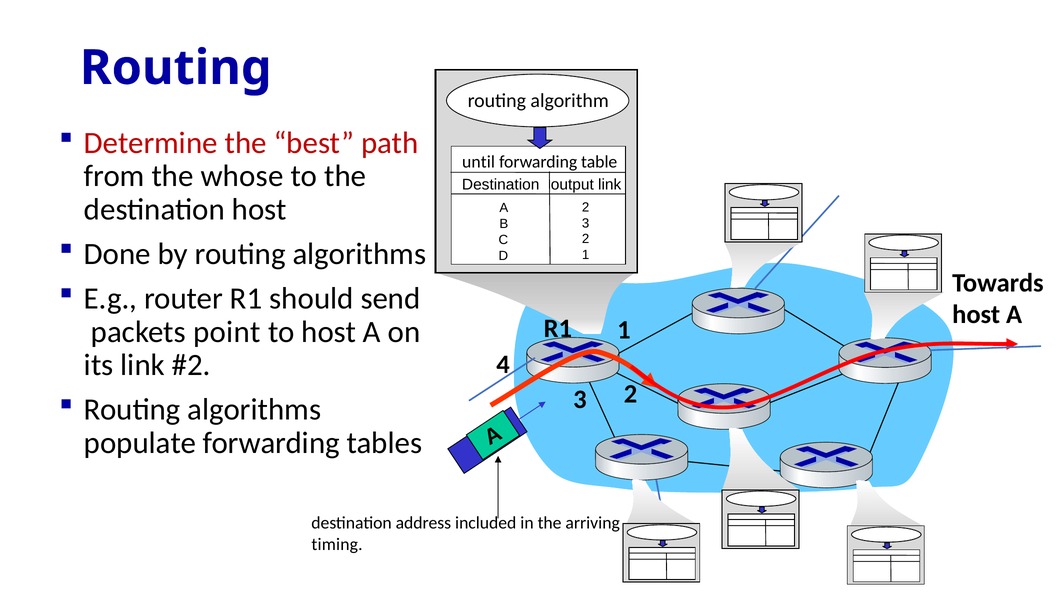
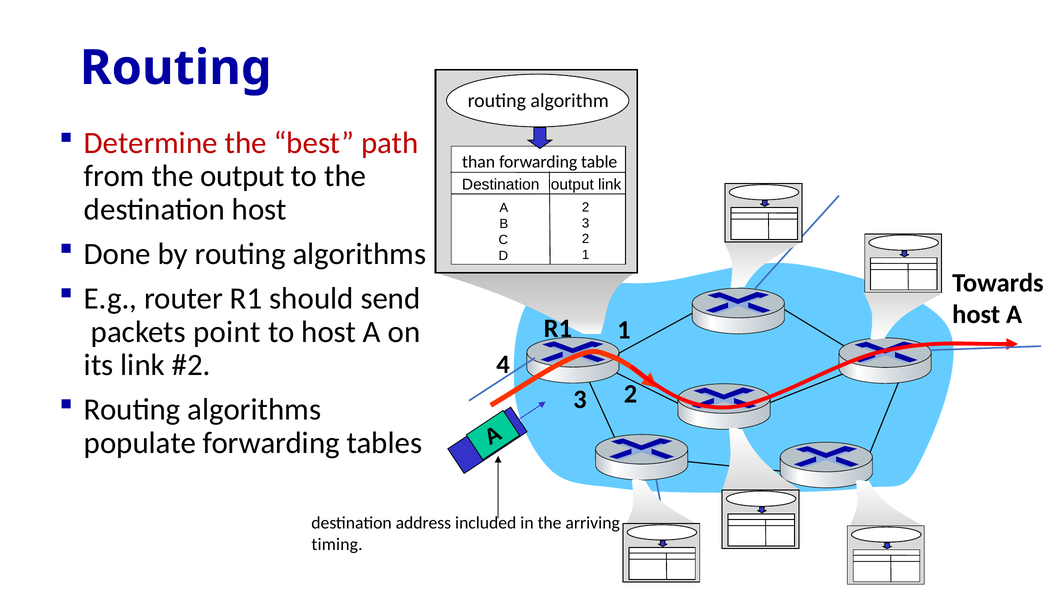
until: until -> than (479, 162)
the whose: whose -> output (242, 176)
